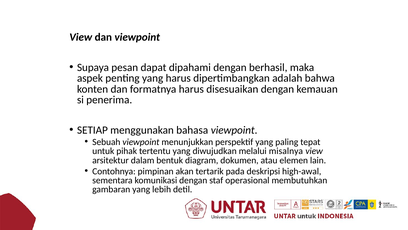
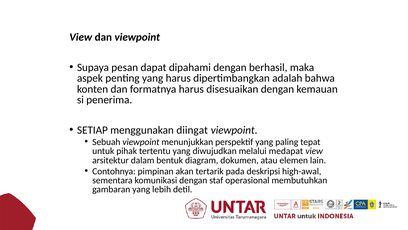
bahasa: bahasa -> diingat (192, 130)
misalnya: misalnya -> medapat (286, 151)
